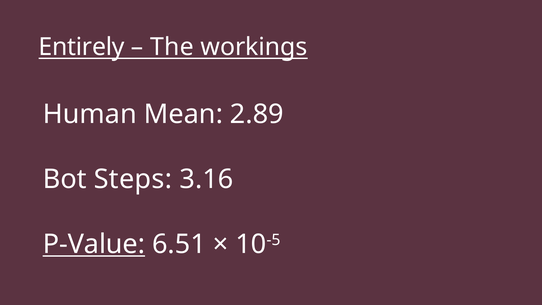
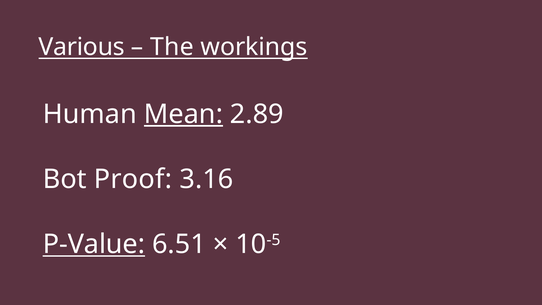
Entirely: Entirely -> Various (82, 47)
Mean underline: none -> present (183, 114)
Steps: Steps -> Proof (133, 179)
